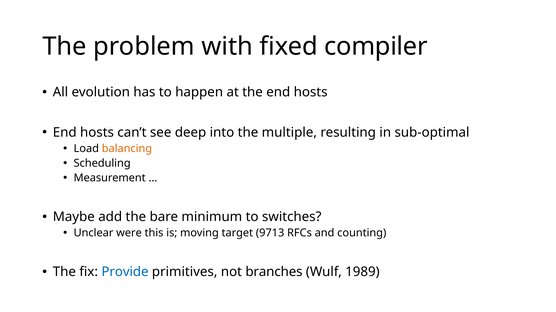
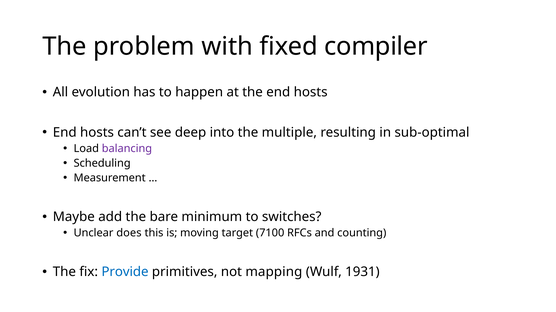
balancing colour: orange -> purple (127, 149)
were: were -> does (129, 233)
9713: 9713 -> 7100 (270, 233)
branches: branches -> mapping (274, 273)
1989: 1989 -> 1931 (362, 273)
